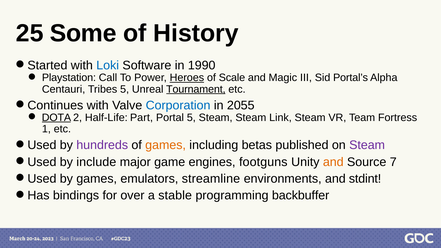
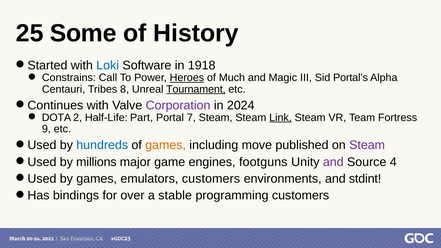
1990: 1990 -> 1918 (202, 65)
Playstation: Playstation -> Constrains (69, 78)
Scale: Scale -> Much (232, 78)
Tribes 5: 5 -> 8 (125, 89)
Corporation colour: blue -> purple (178, 105)
2055: 2055 -> 2024 (241, 105)
DOTA underline: present -> none (56, 118)
Portal 5: 5 -> 7 (191, 118)
Link underline: none -> present (280, 118)
1: 1 -> 9 (46, 129)
hundreds colour: purple -> blue (102, 145)
betas: betas -> move (257, 145)
include: include -> millions (96, 162)
and colour: orange -> purple (333, 162)
7: 7 -> 4 (393, 162)
emulators streamline: streamline -> customers (211, 179)
programming backbuffer: backbuffer -> customers (301, 196)
